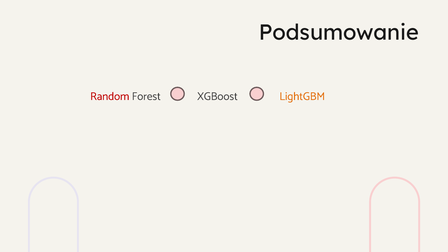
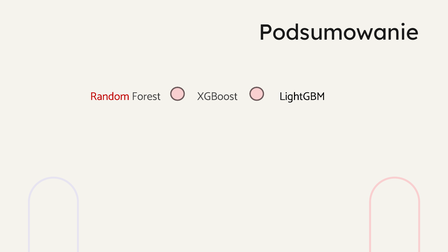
LightGBM colour: orange -> black (302, 96)
